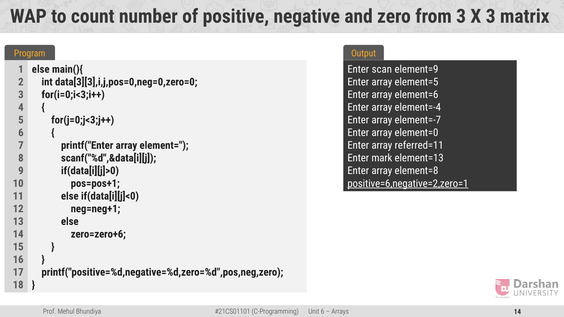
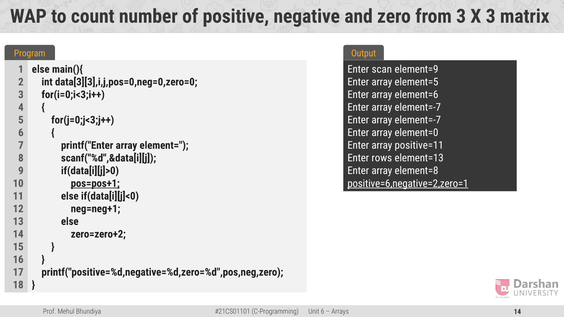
element=-4: element=-4 -> element=-7 (418, 108)
referred=11: referred=11 -> positive=11 (419, 146)
mark: mark -> rows (382, 158)
pos=pos+1 underline: none -> present (95, 184)
zero=zero+6: zero=zero+6 -> zero=zero+2 (98, 234)
